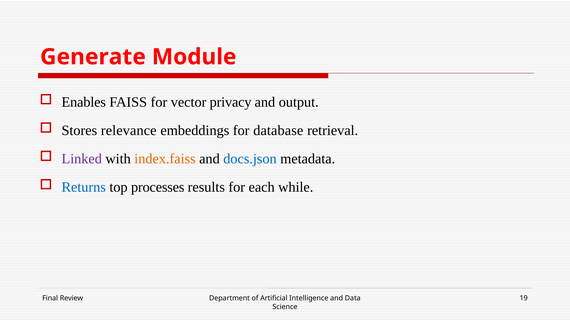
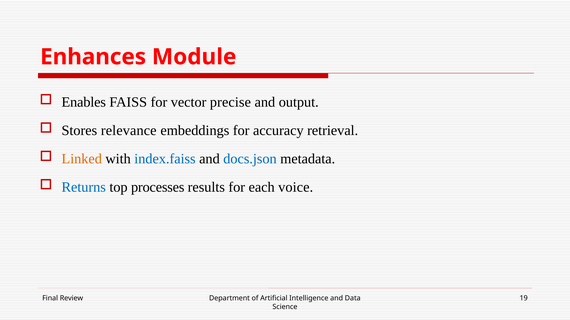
Generate: Generate -> Enhances (93, 57)
privacy: privacy -> precise (230, 102)
database: database -> accuracy (278, 131)
Linked colour: purple -> orange (82, 159)
index.faiss colour: orange -> blue (165, 159)
while: while -> voice (296, 188)
